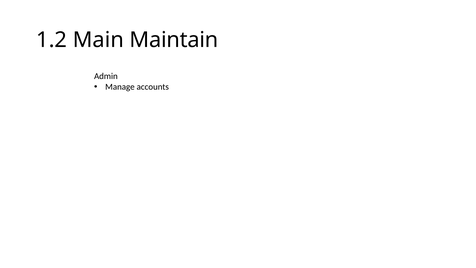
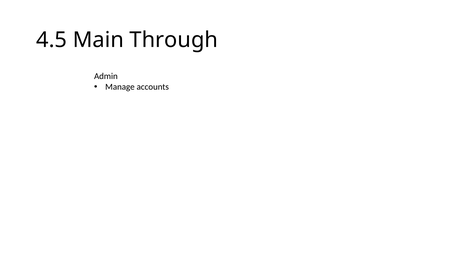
1.2: 1.2 -> 4.5 (52, 40)
Maintain: Maintain -> Through (174, 40)
